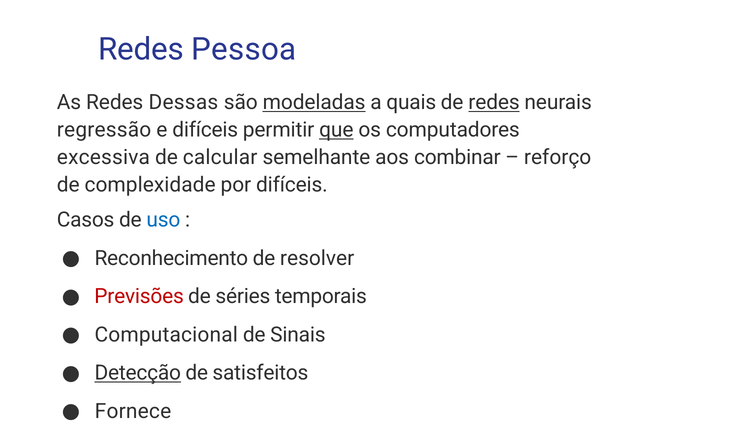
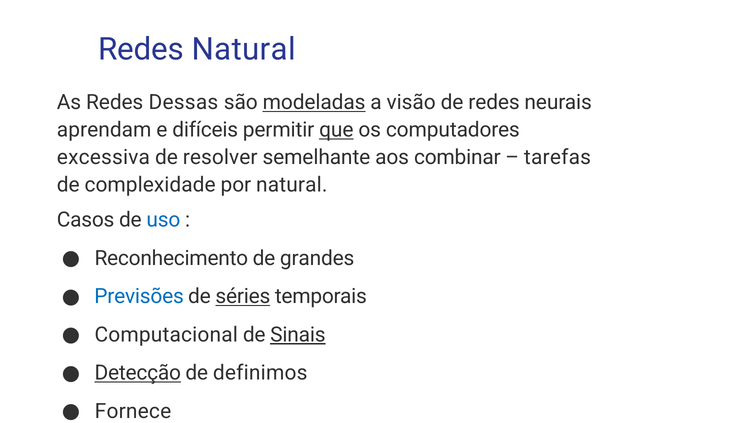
Redes Pessoa: Pessoa -> Natural (244, 50)
quais: quais -> visão (411, 103)
redes underline: present -> none (494, 103)
regressão: regressão -> aprendam (104, 130)
calcular: calcular -> resolver (220, 158)
reforço: reforço -> tarefas (558, 158)
por difíceis: difíceis -> natural (292, 185)
resolver: resolver -> grandes (317, 258)
Previsões colour: red -> blue (139, 297)
séries underline: none -> present (243, 297)
Sinais underline: none -> present (298, 335)
satisfeitos: satisfeitos -> definimos (260, 373)
